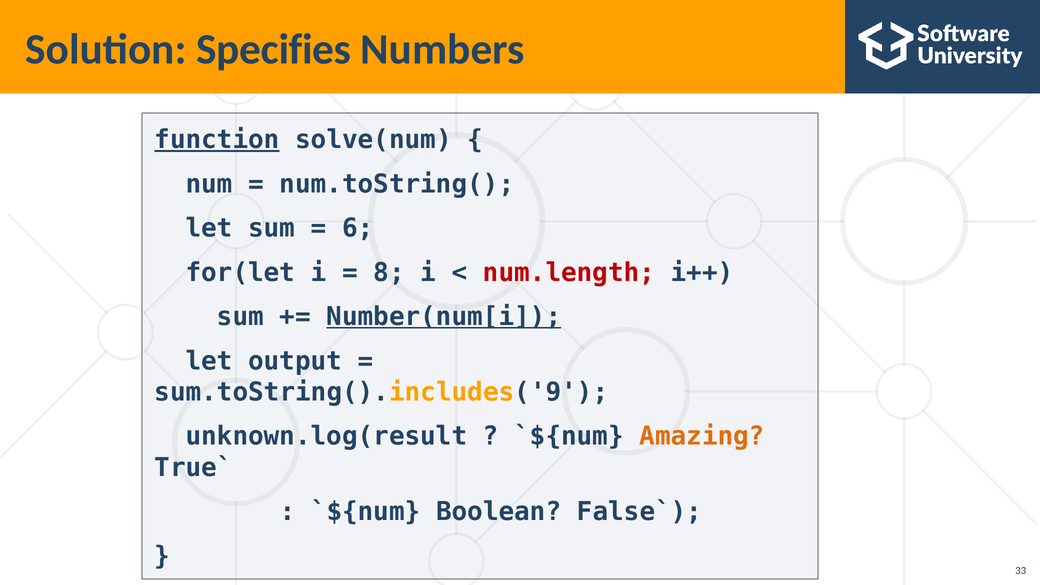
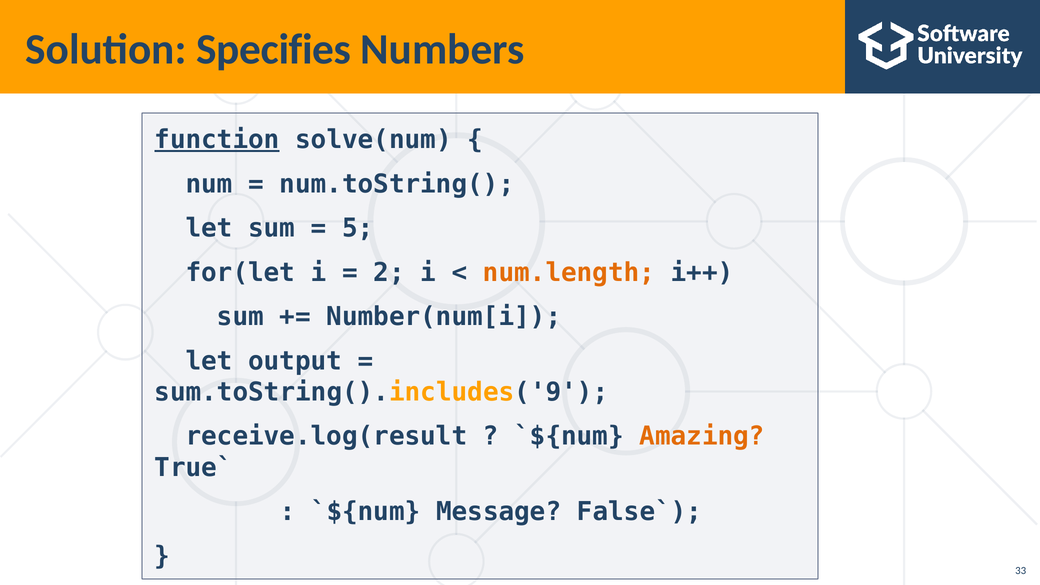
6: 6 -> 5 (358, 228)
8: 8 -> 2 (389, 272)
num.length colour: red -> orange (569, 272)
Number(num[i underline: present -> none (444, 317)
unknown.log(result: unknown.log(result -> receive.log(result (326, 436)
Boolean: Boolean -> Message (499, 512)
